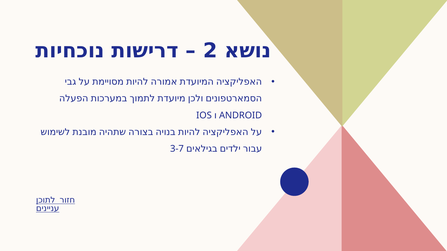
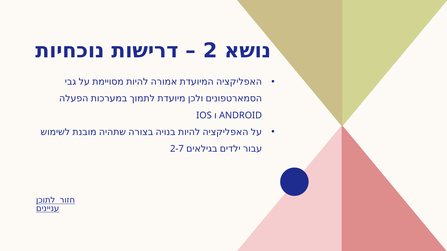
3-7: 3-7 -> 2-7 (177, 149)
